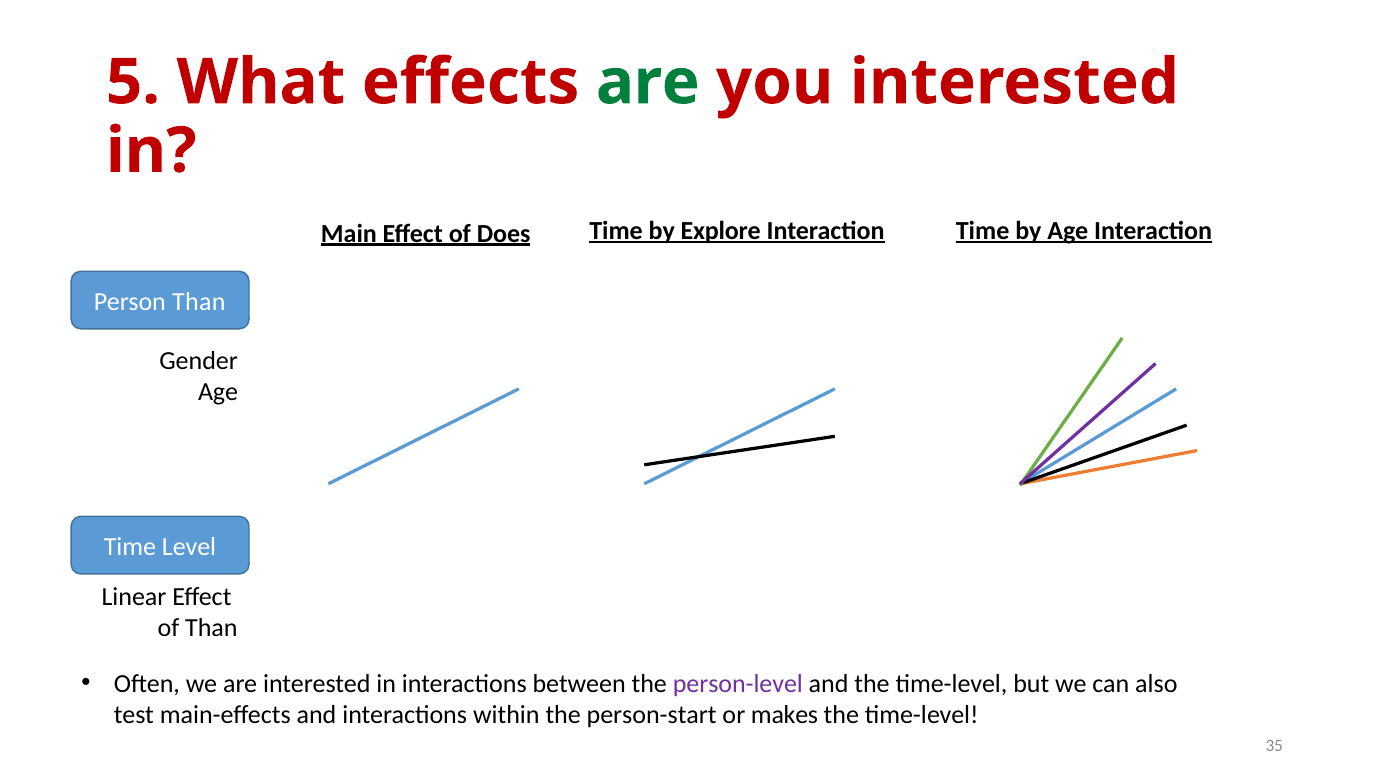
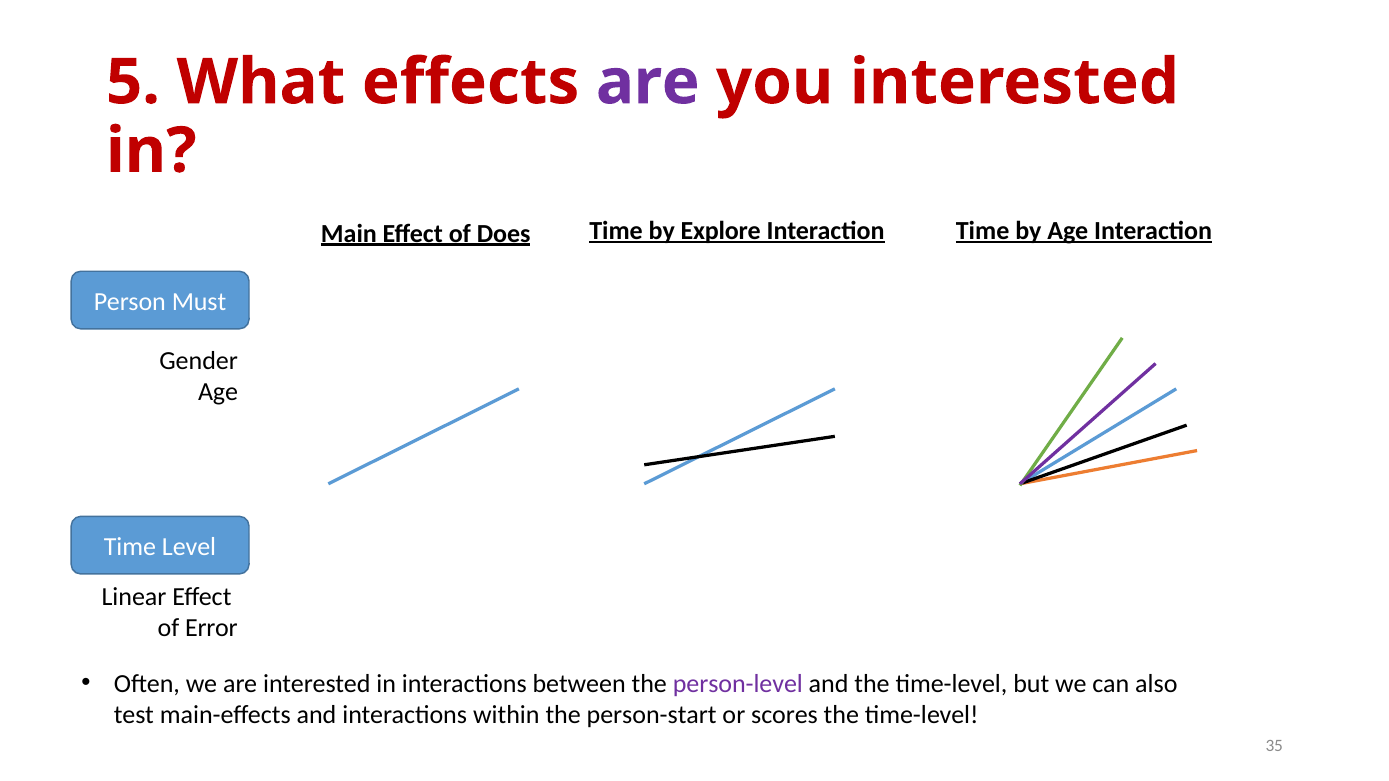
are colour: green -> purple (648, 82)
Person Than: Than -> Must (199, 302)
of Than: Than -> Error (211, 628)
makes: makes -> scores (784, 715)
